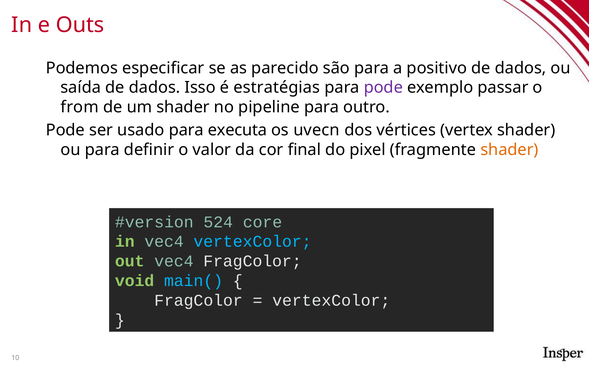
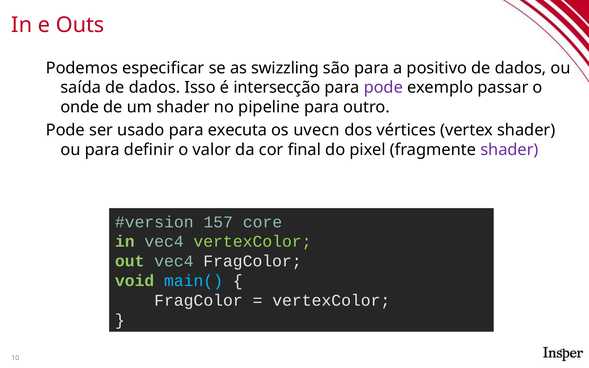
parecido: parecido -> swizzling (285, 68)
estratégias: estratégias -> intersecção (277, 88)
from: from -> onde (80, 107)
shader colour: orange -> purple (509, 150)
524: 524 -> 157 (218, 222)
vertexColor colour: light blue -> light green (253, 242)
